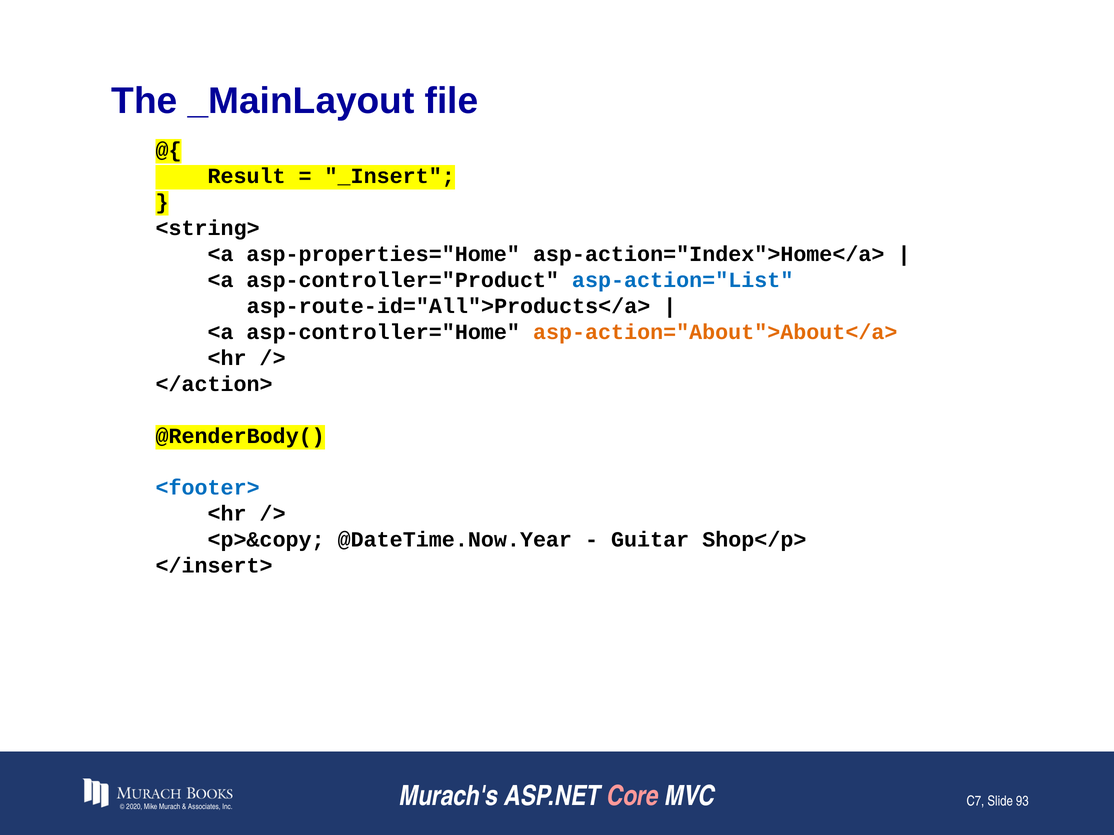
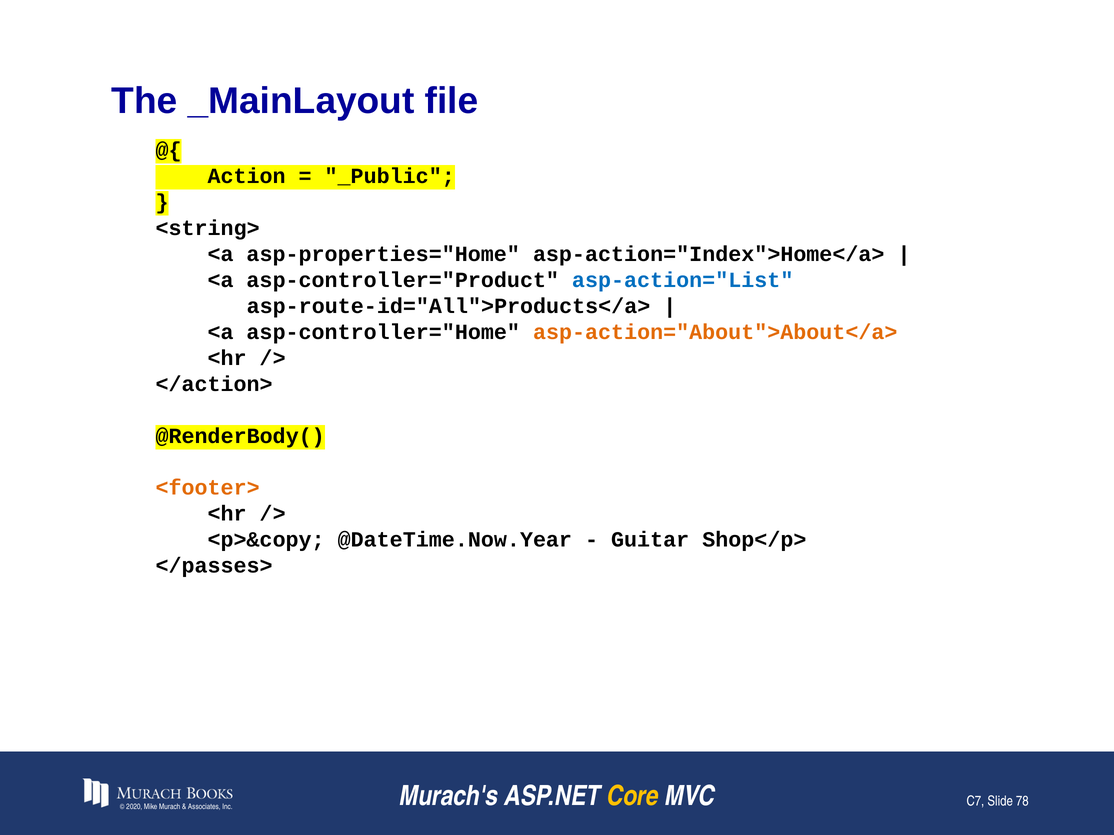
Result: Result -> Action (247, 176)
_Insert: _Insert -> _Public (390, 176)
<footer> colour: blue -> orange (208, 488)
</insert>: </insert> -> </passes> (214, 566)
Core colour: pink -> yellow (633, 797)
93: 93 -> 78 (1022, 802)
